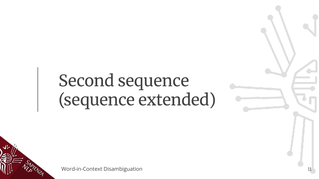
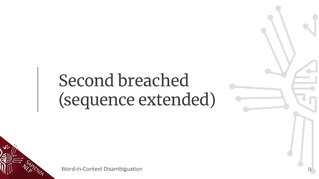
Second sequence: sequence -> breached (153, 81)
